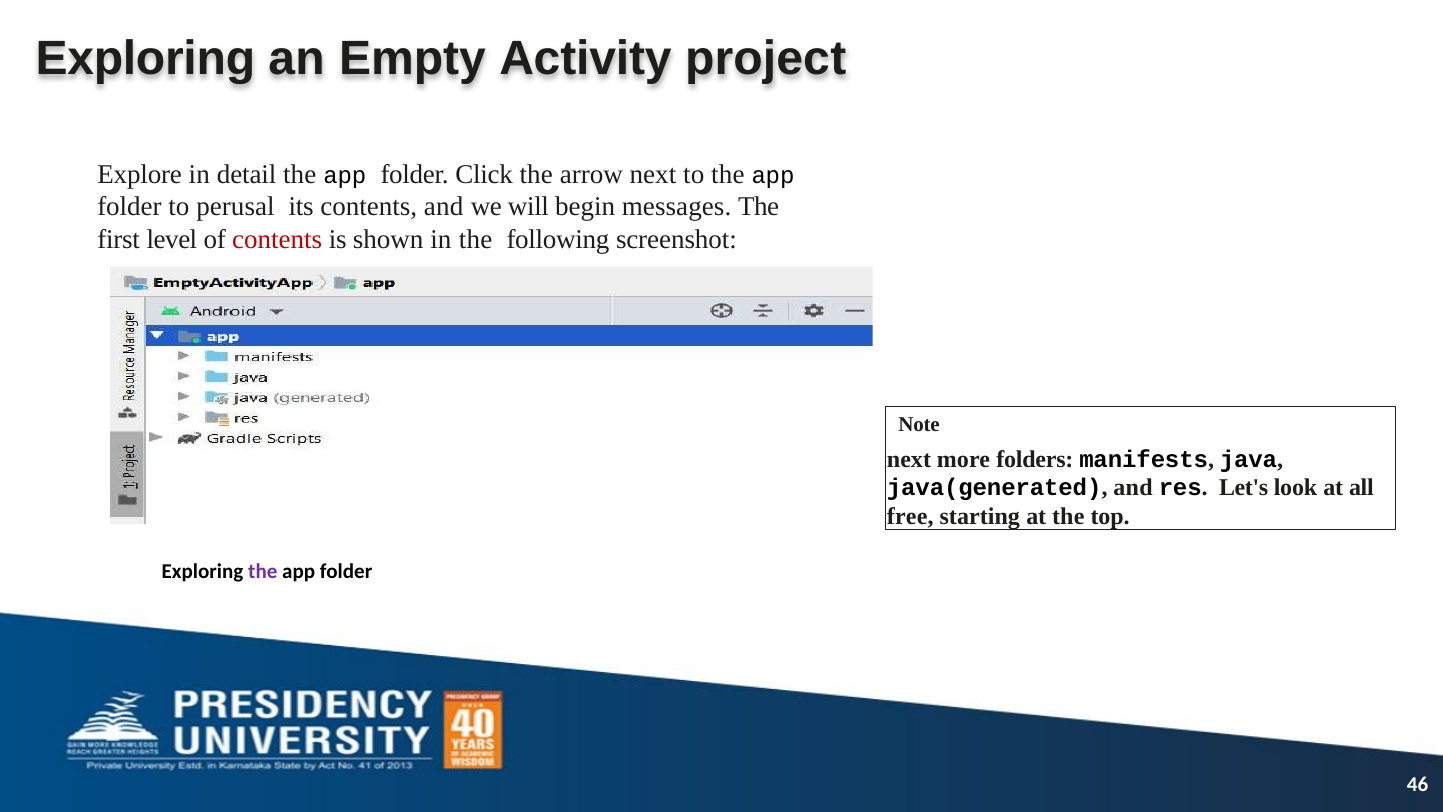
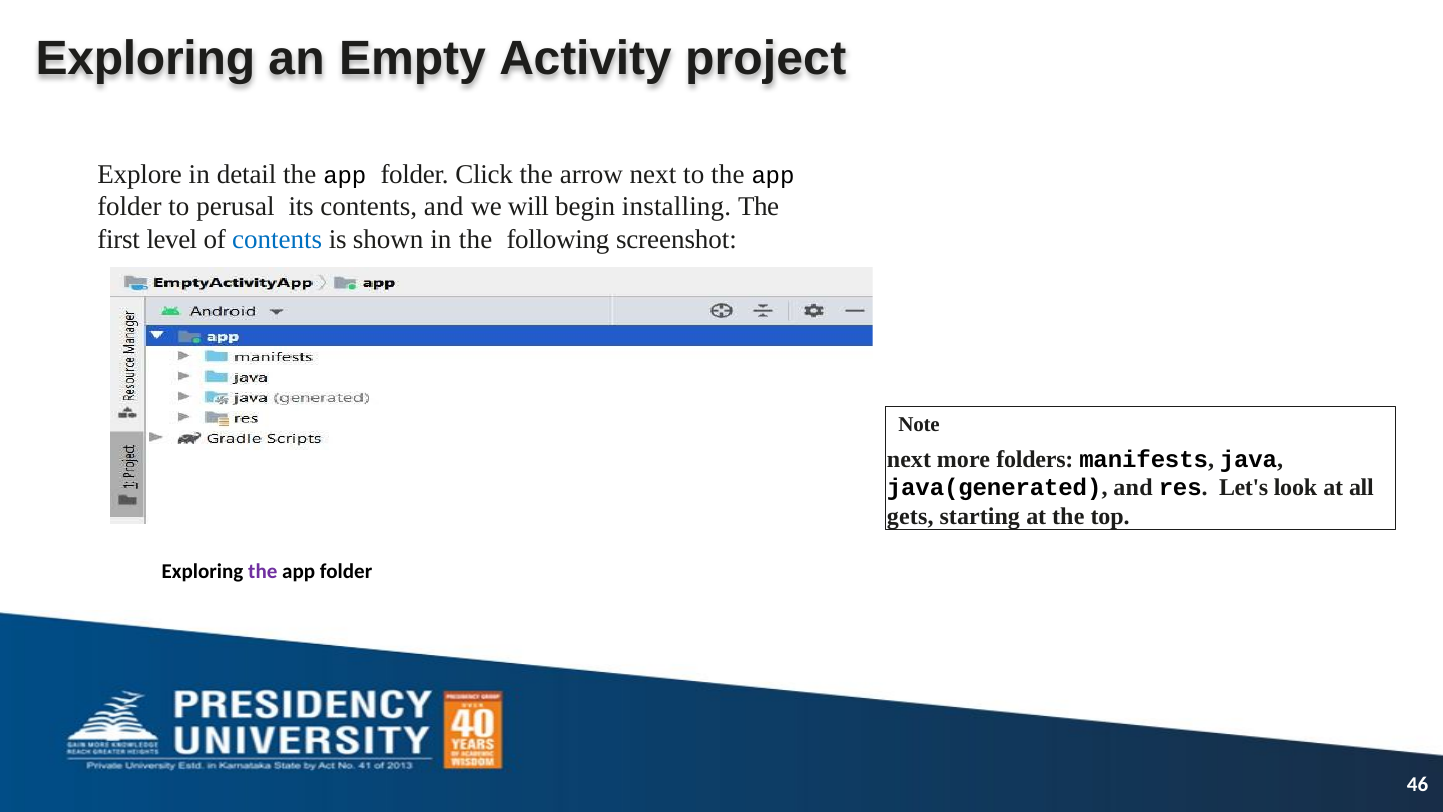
messages: messages -> installing (677, 207)
contents colour: red -> blue (277, 239)
free: free -> gets (910, 517)
